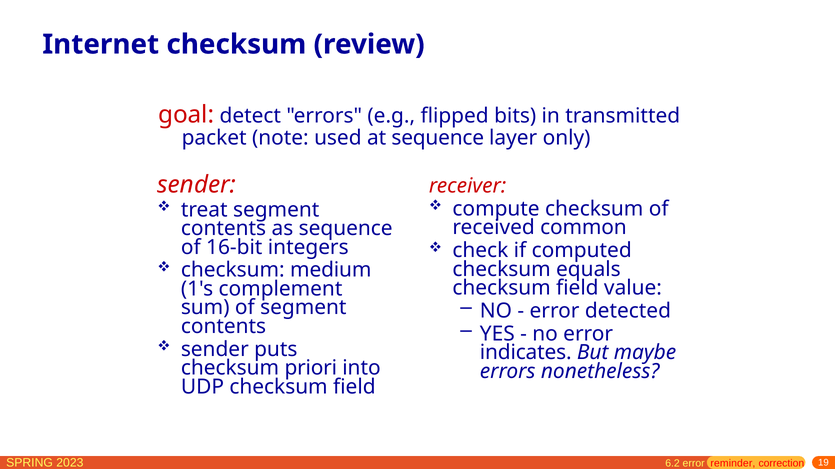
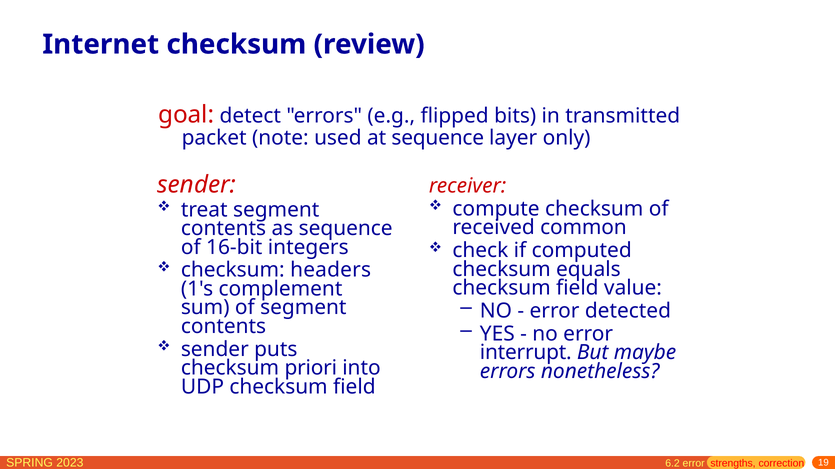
medium: medium -> headers (331, 270)
indicates: indicates -> interrupt (526, 353)
reminder: reminder -> strengths (733, 464)
